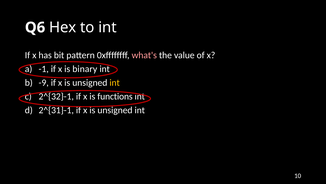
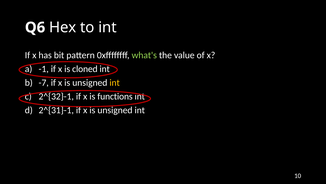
what's colour: pink -> light green (144, 55)
binary: binary -> cloned (85, 69)
-9: -9 -> -7 (44, 82)
